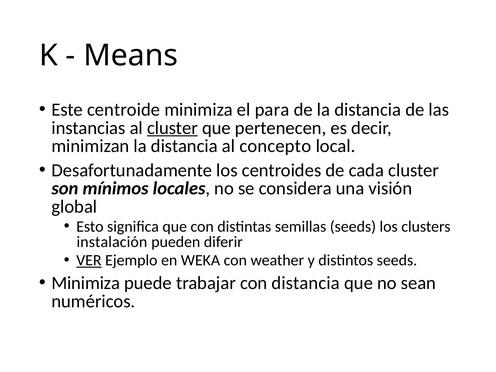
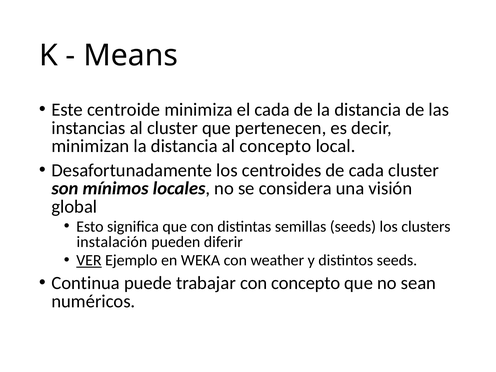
el para: para -> cada (272, 110)
cluster underline: present -> none (172, 128)
Minimiza: Minimiza -> Continua (86, 283)
con distancia: distancia -> concepto (306, 283)
